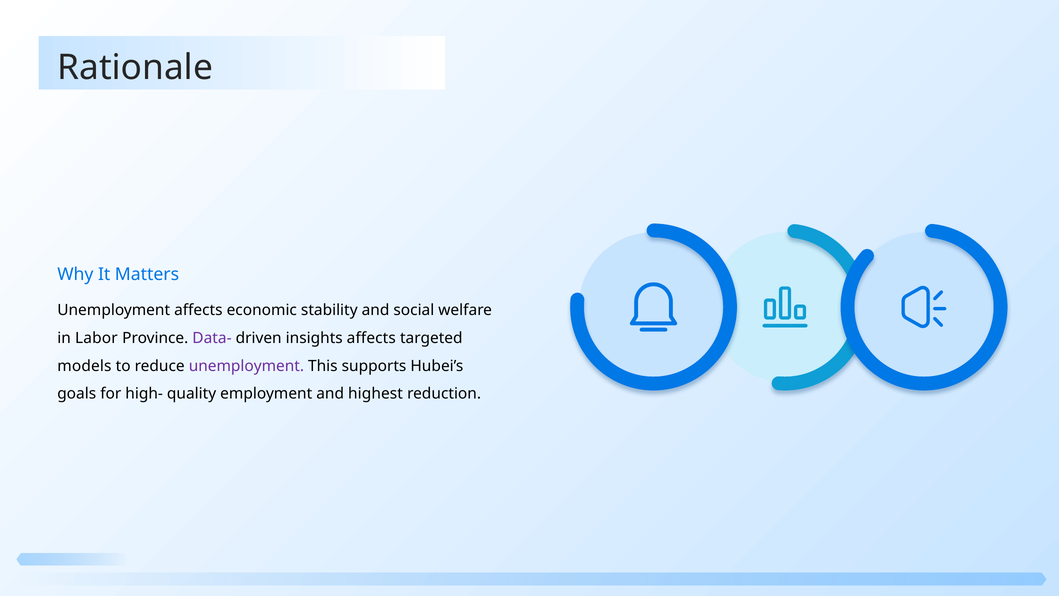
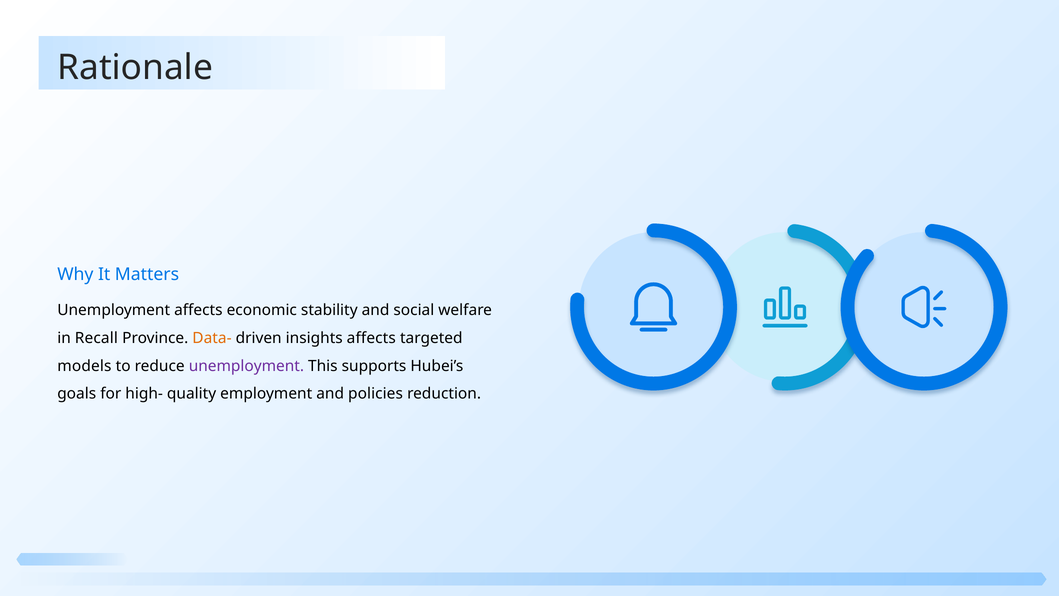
Labor: Labor -> Recall (96, 338)
Data- colour: purple -> orange (212, 338)
highest: highest -> policies (375, 394)
